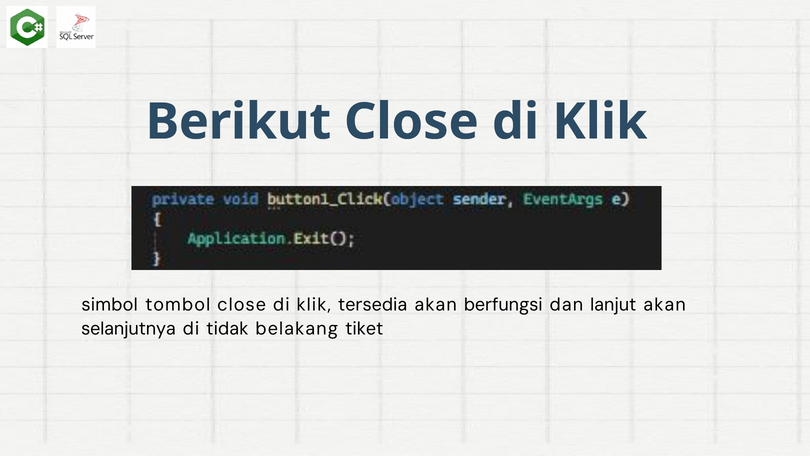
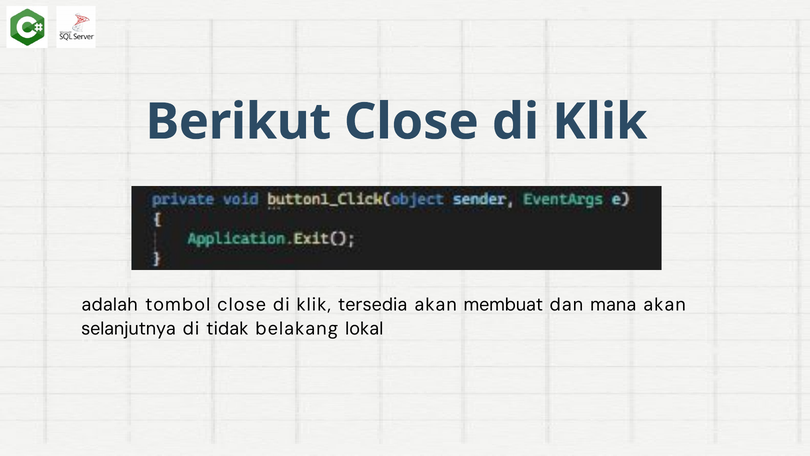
simbol: simbol -> adalah (110, 304)
berfungsi: berfungsi -> membuat (503, 304)
lanjut: lanjut -> mana (613, 304)
tiket: tiket -> lokal (364, 329)
